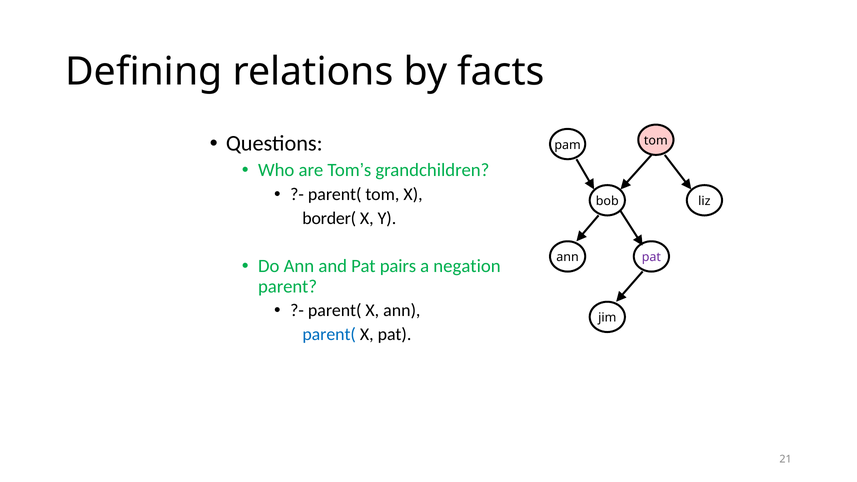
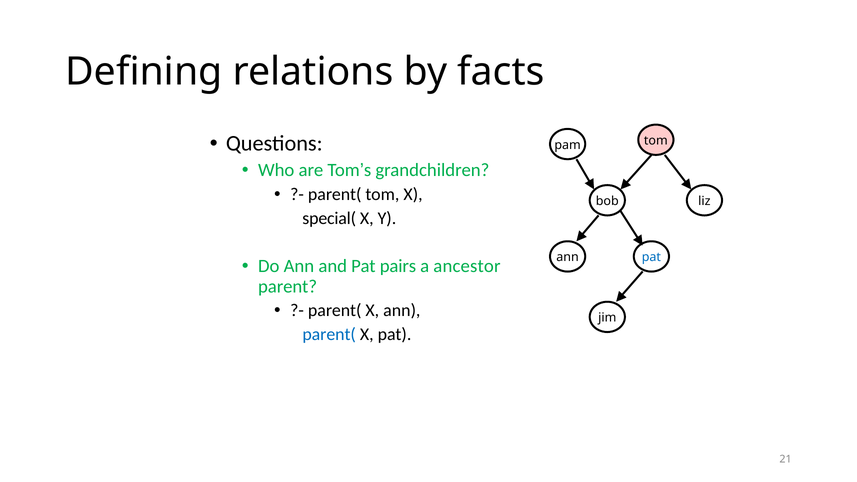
border(: border( -> special( (329, 218)
pat colour: purple -> blue (651, 257)
negation: negation -> ancestor (467, 266)
